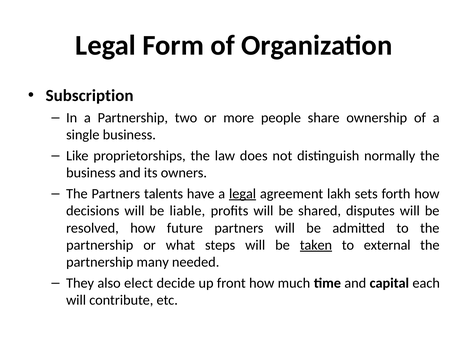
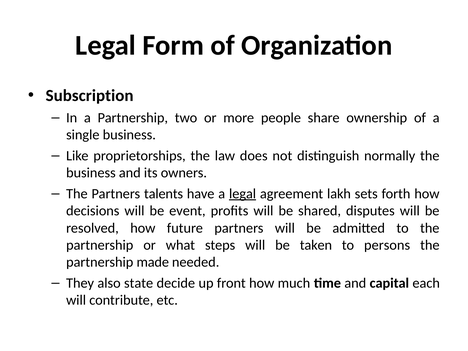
liable: liable -> event (187, 211)
taken underline: present -> none (316, 245)
external: external -> persons (387, 245)
many: many -> made (153, 262)
elect: elect -> state (139, 283)
